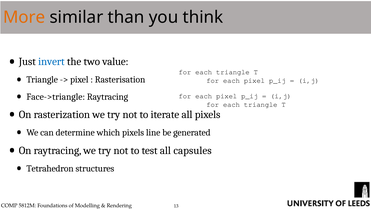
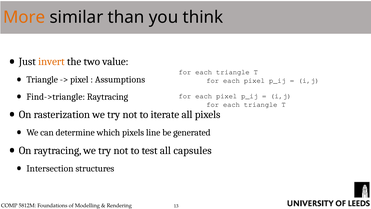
invert colour: blue -> orange (51, 62)
Rasterisation: Rasterisation -> Assumptions (120, 79)
Face->triangle: Face->triangle -> Find->triangle (56, 97)
Tetrahedron: Tetrahedron -> Intersection (50, 168)
